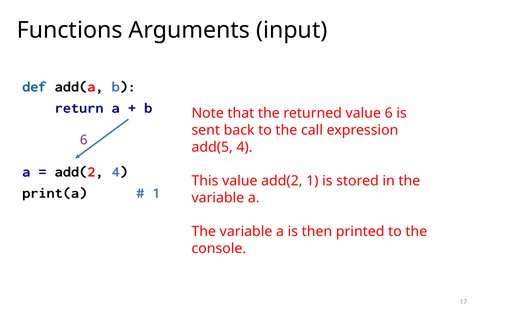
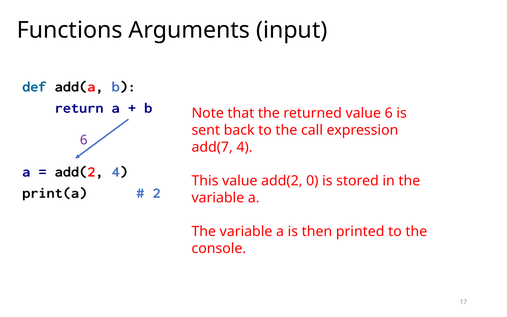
add(5: add(5 -> add(7 (212, 147)
add(2 1: 1 -> 0 (312, 181)
1: 1 -> 2 (157, 193)
